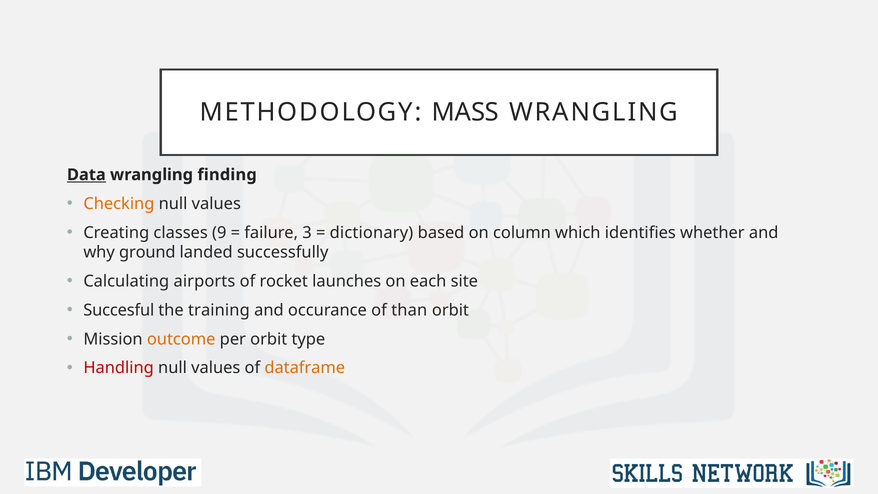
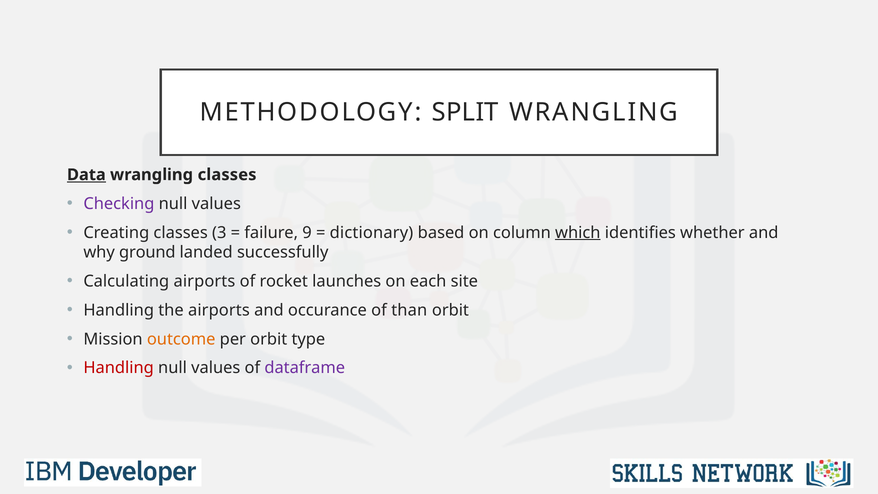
MASS: MASS -> SPLIT (465, 112)
wrangling finding: finding -> classes (227, 175)
Checking colour: orange -> purple (119, 204)
9: 9 -> 3 (219, 233)
3: 3 -> 9 (307, 233)
which underline: none -> present (578, 233)
Succesful: Succesful -> Handling (119, 310)
the training: training -> airports (219, 310)
dataframe colour: orange -> purple (305, 368)
